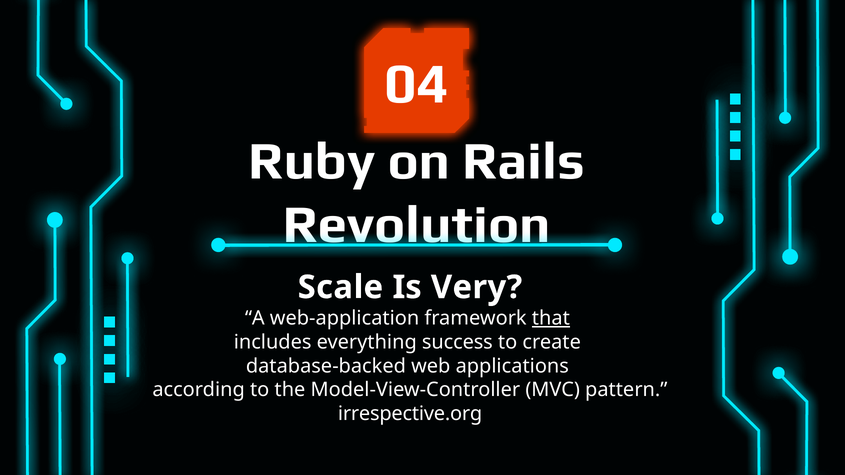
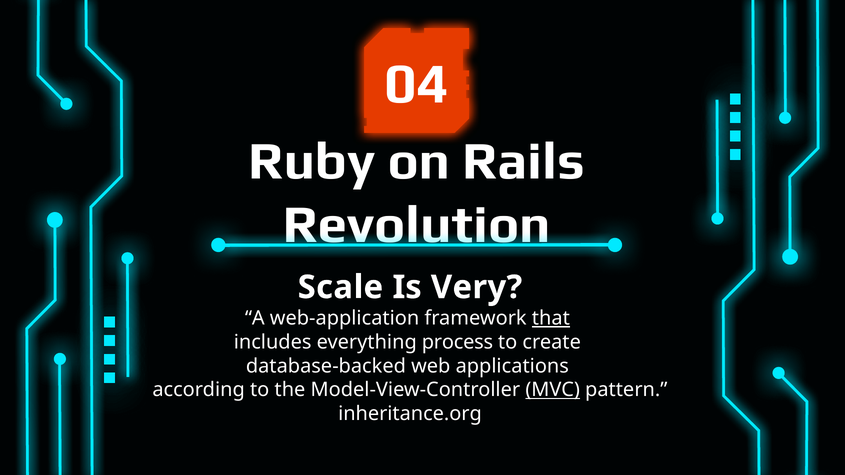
success: success -> process (457, 342)
MVC underline: none -> present (553, 390)
irrespective.org: irrespective.org -> inheritance.org (410, 414)
